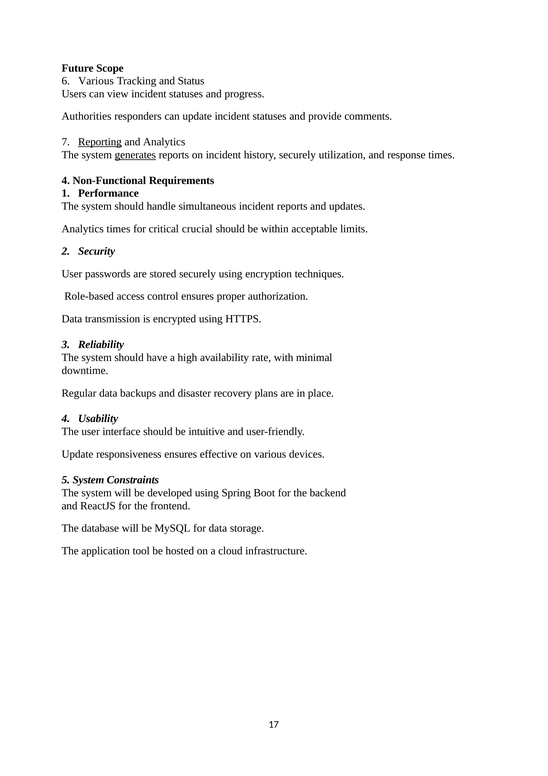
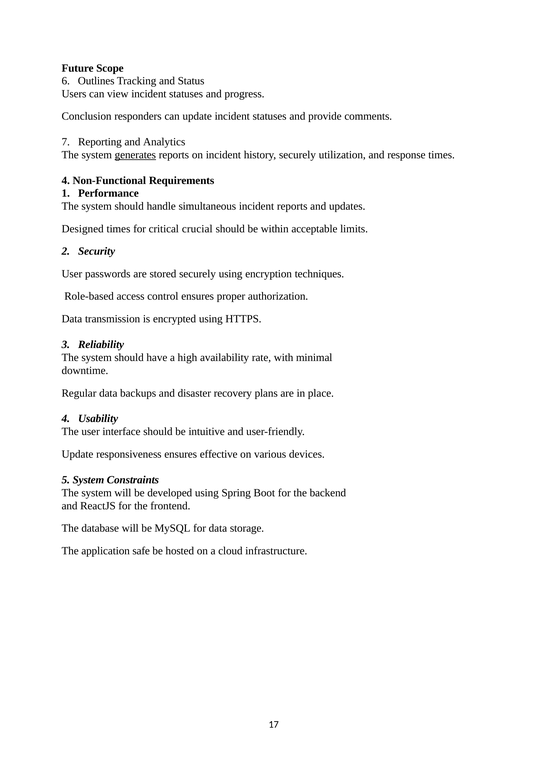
Various: Various -> Outlines (96, 81)
Authorities: Authorities -> Conclusion (87, 116)
Reporting underline: present -> none (100, 142)
Analytics: Analytics -> Designed (83, 228)
tool: tool -> safe (141, 550)
